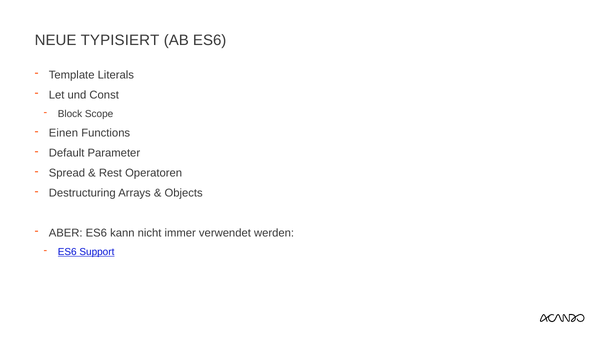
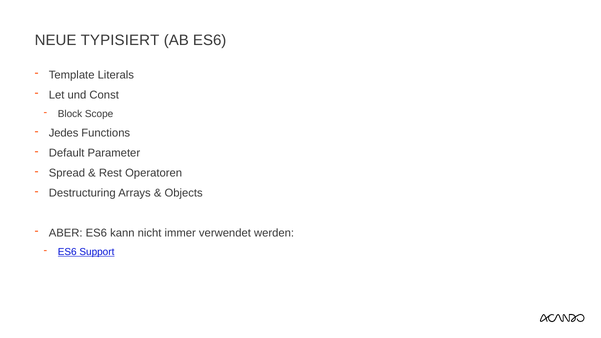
Einen: Einen -> Jedes (64, 133)
